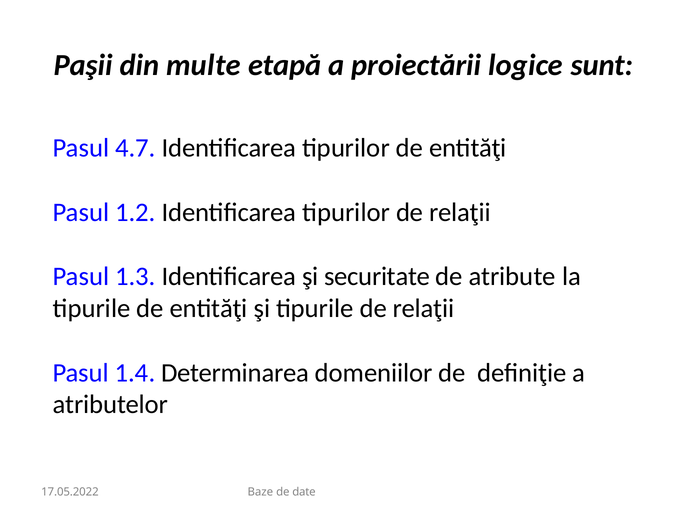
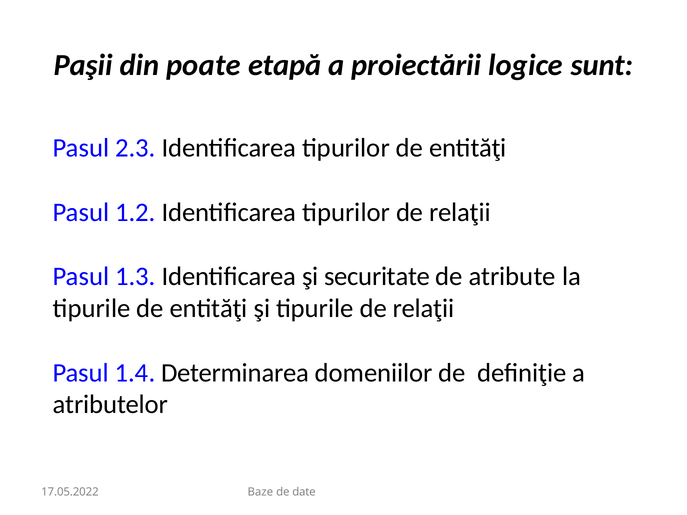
multe: multe -> poate (204, 65)
4.7: 4.7 -> 2.3 (135, 148)
